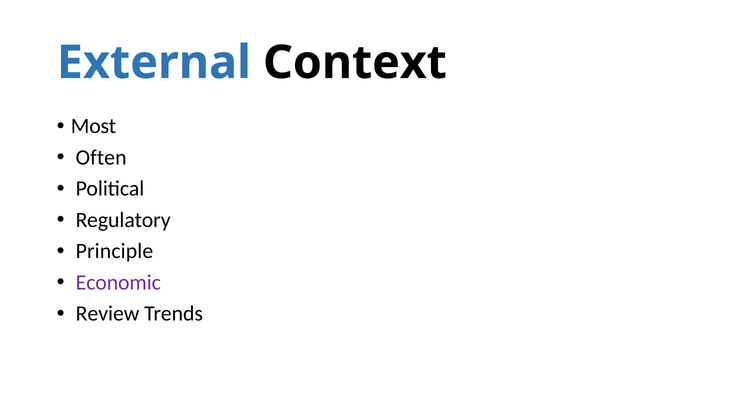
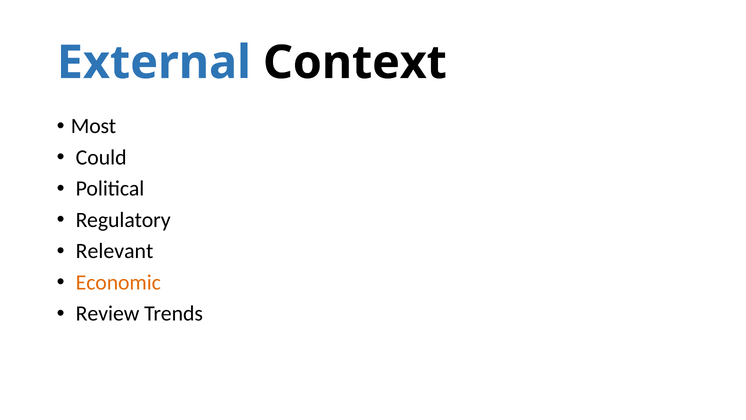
Often: Often -> Could (101, 157)
Principle: Principle -> Relevant (115, 251)
Economic colour: purple -> orange (118, 282)
